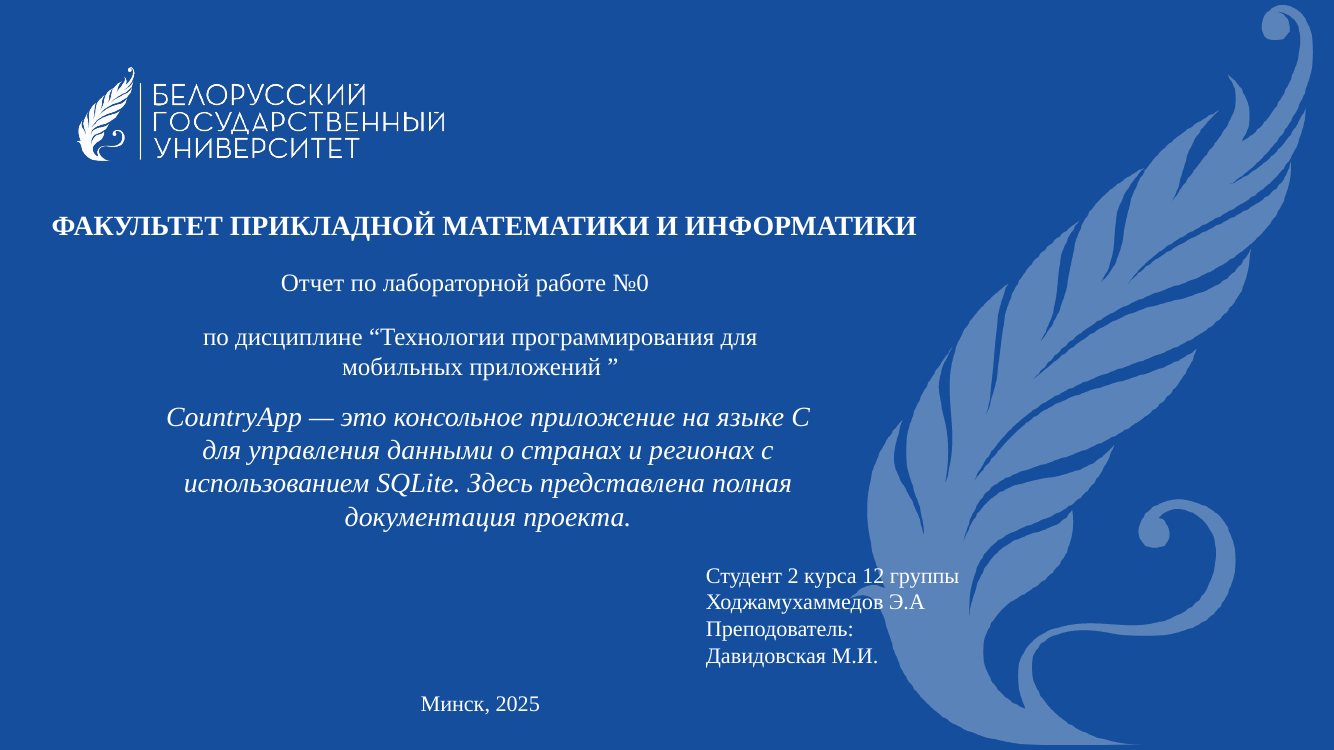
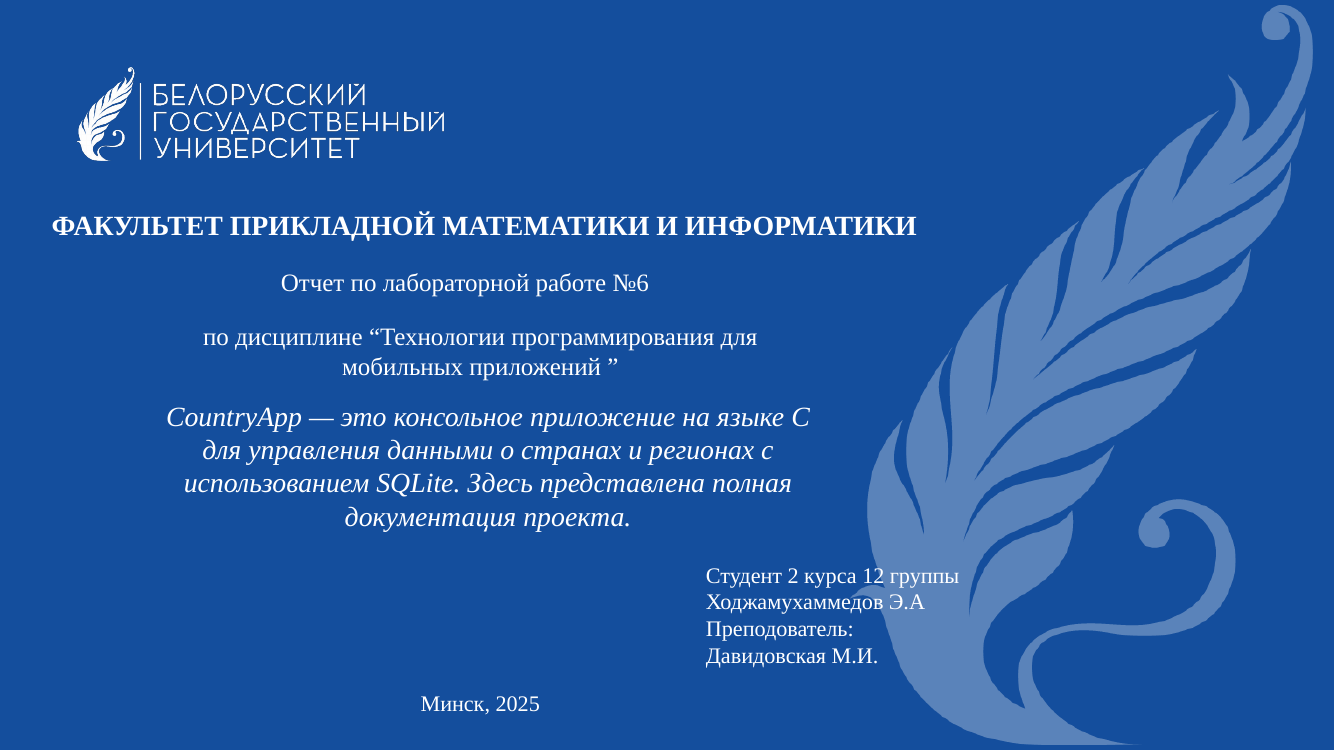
№0: №0 -> №6 (631, 283)
